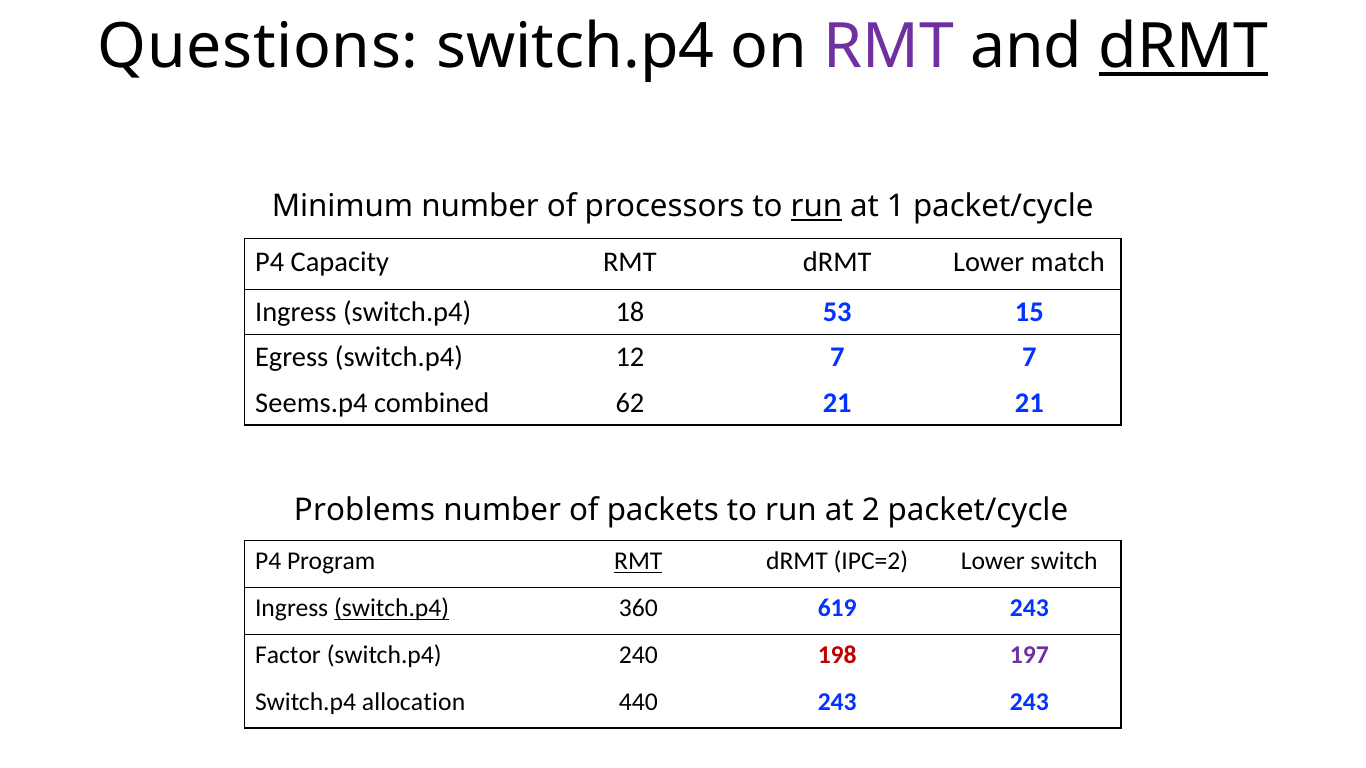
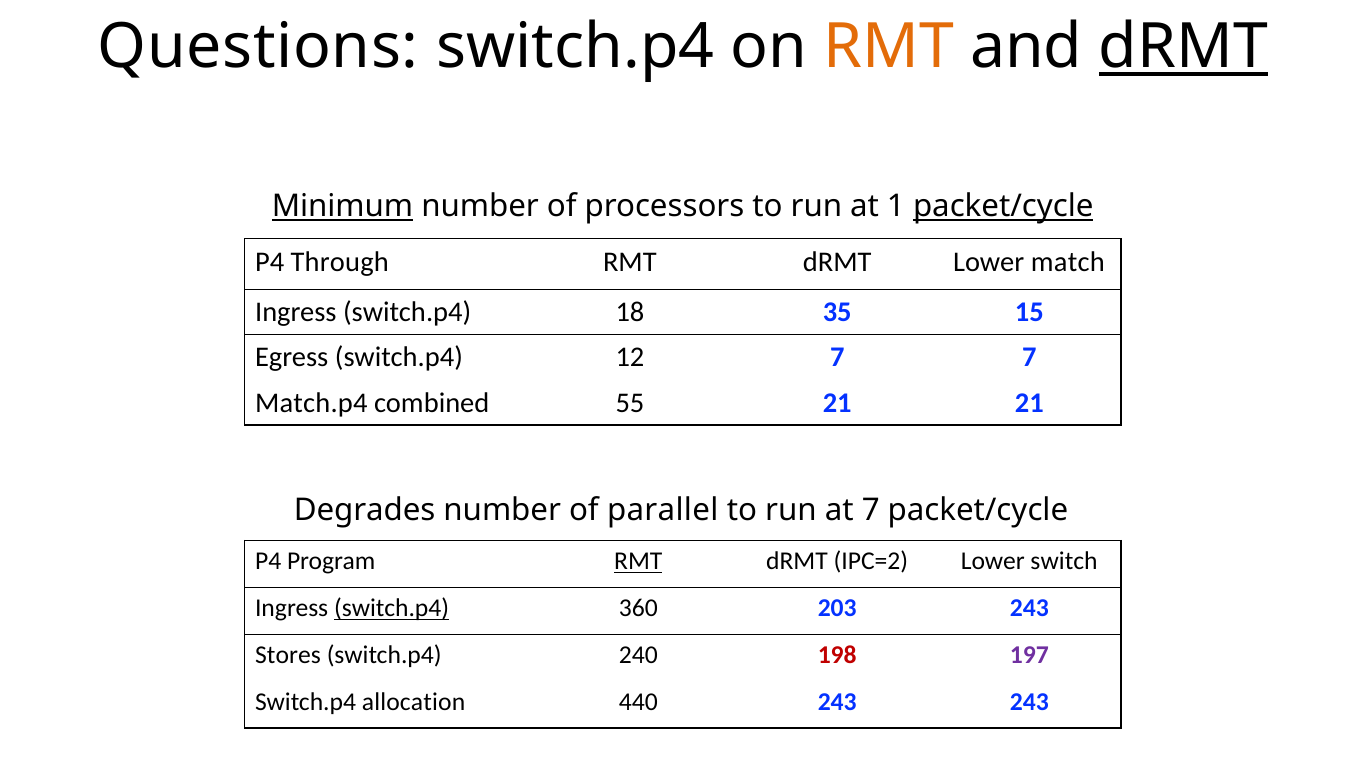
RMT colour: purple -> orange (889, 47)
Minimum underline: none -> present (343, 206)
run underline: present -> none (816, 206)
packet/cycle underline: none -> present (1003, 206)
Capacity: Capacity -> Through (340, 262)
53: 53 -> 35 (837, 313)
Seems.p4: Seems.p4 -> Match.p4 (311, 403)
62: 62 -> 55 (630, 403)
Problems: Problems -> Degrades (365, 511)
packets: packets -> parallel (663, 511)
at 2: 2 -> 7 (871, 511)
619: 619 -> 203 (837, 609)
Factor: Factor -> Stores (288, 656)
